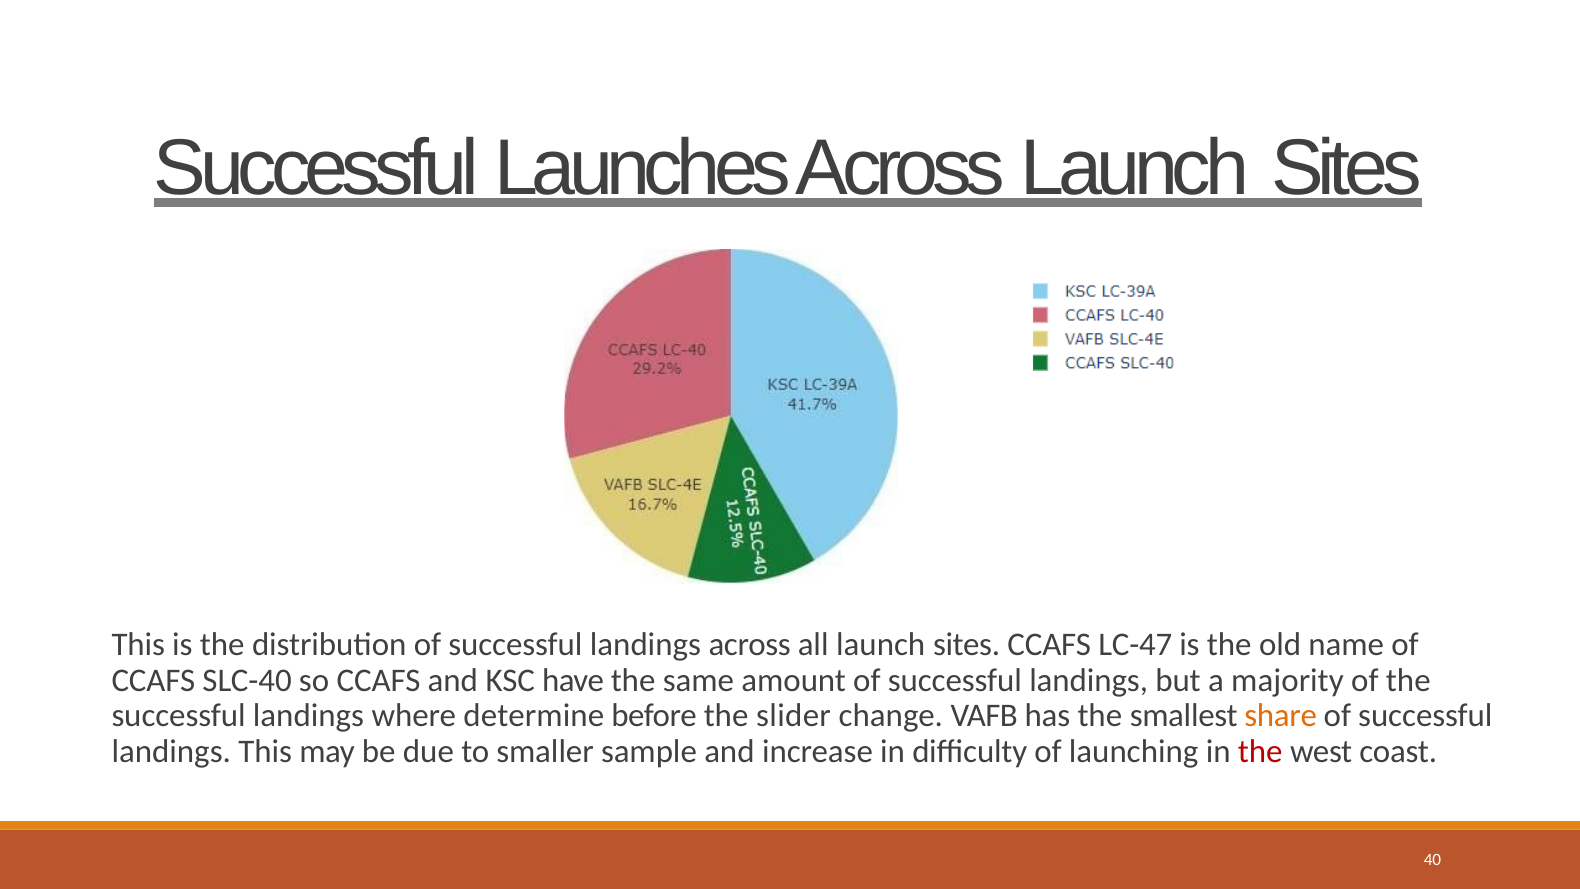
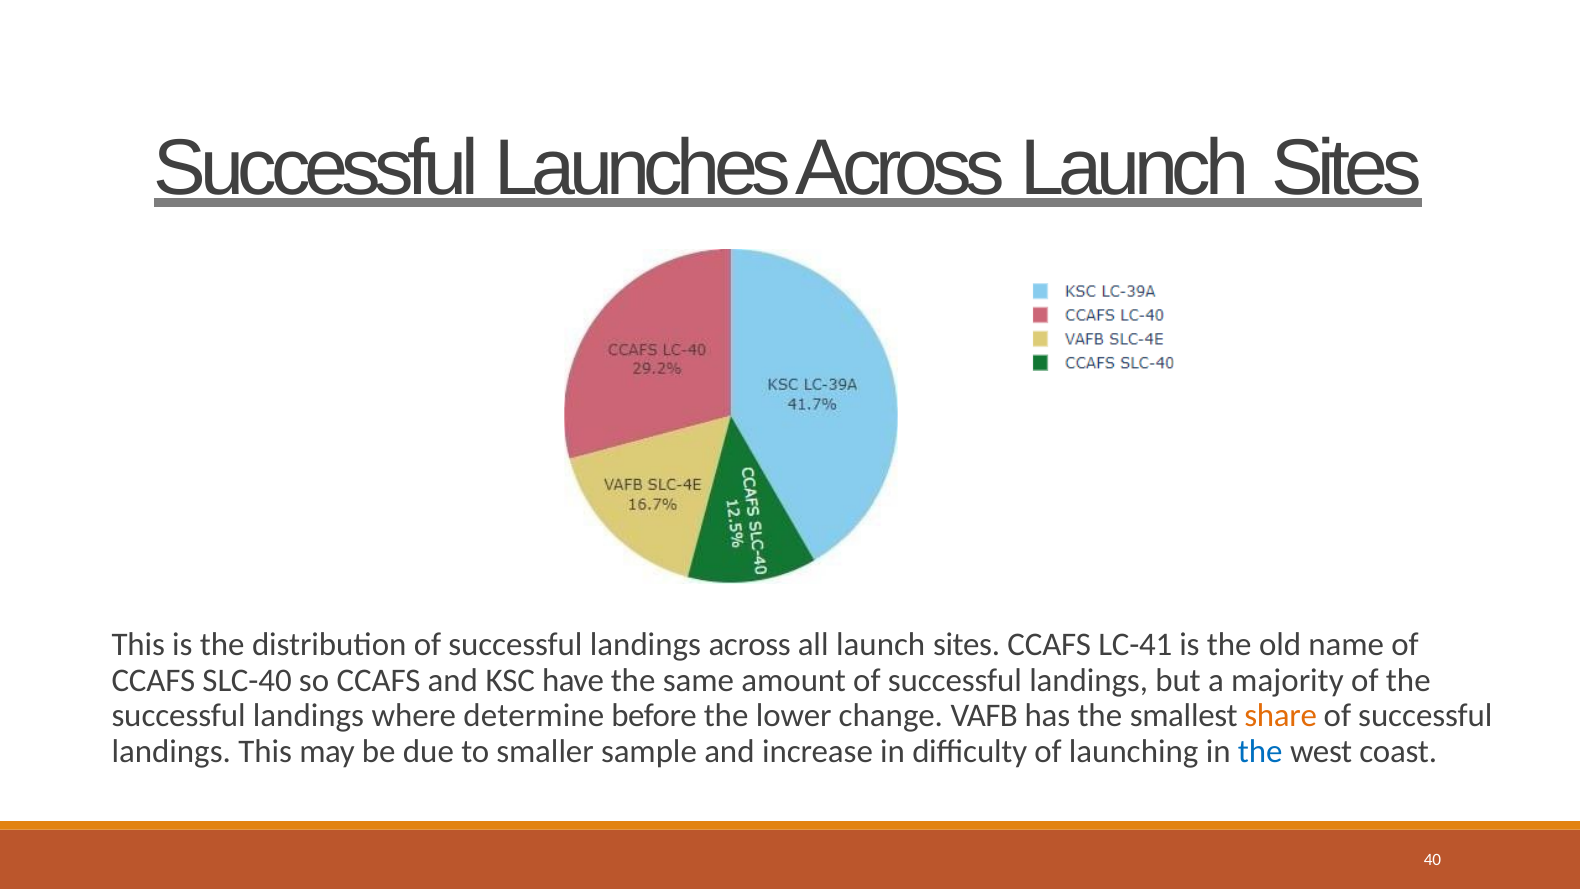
LC-47: LC-47 -> LC-41 (1135, 645)
slider: slider -> lower (794, 716)
the colour: red -> blue (1260, 751)
